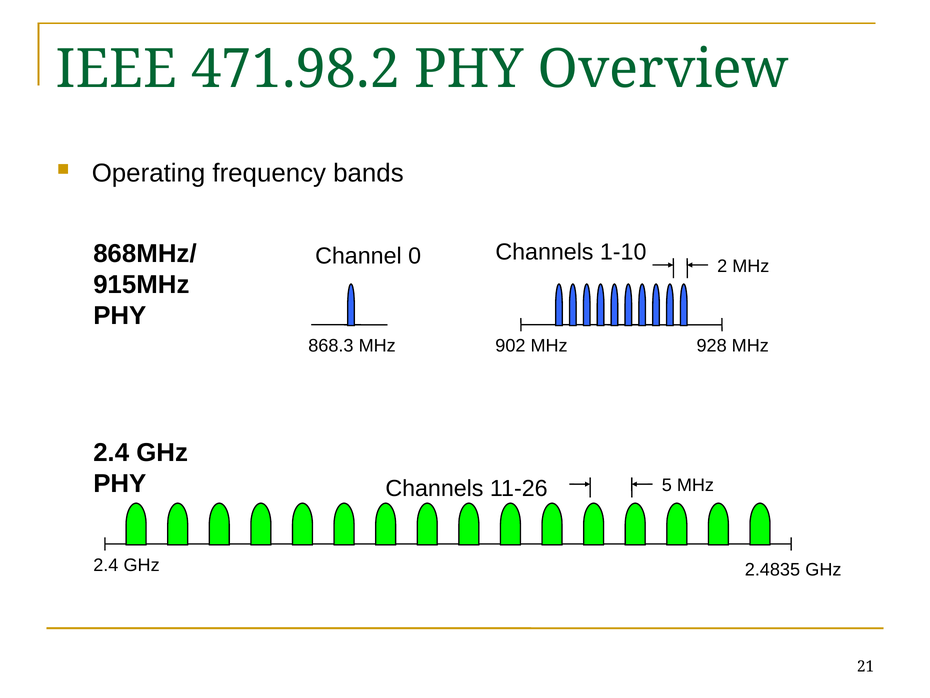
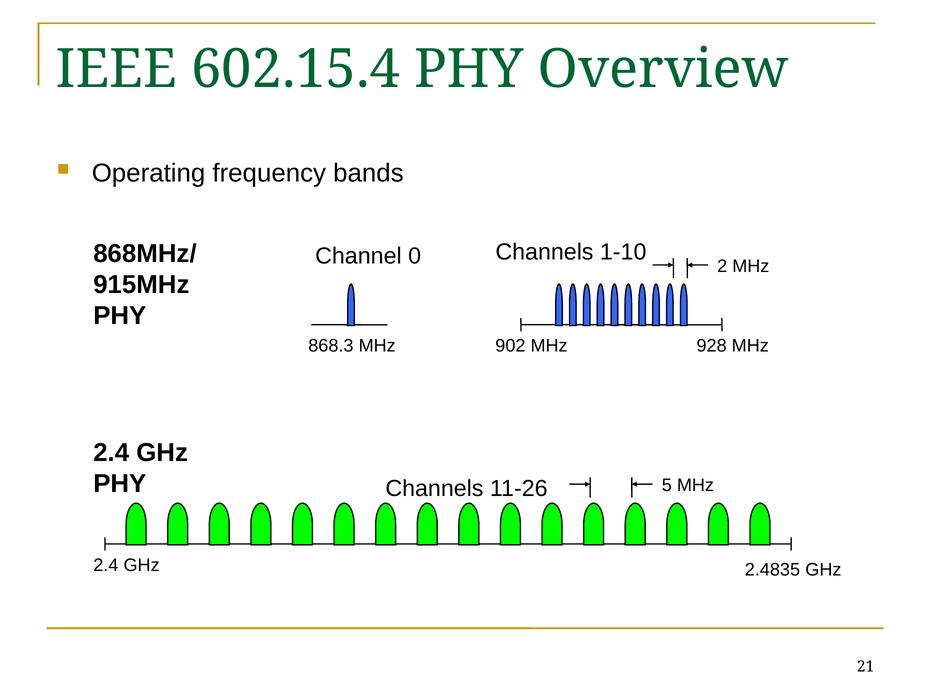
471.98.2: 471.98.2 -> 602.15.4 (296, 69)
